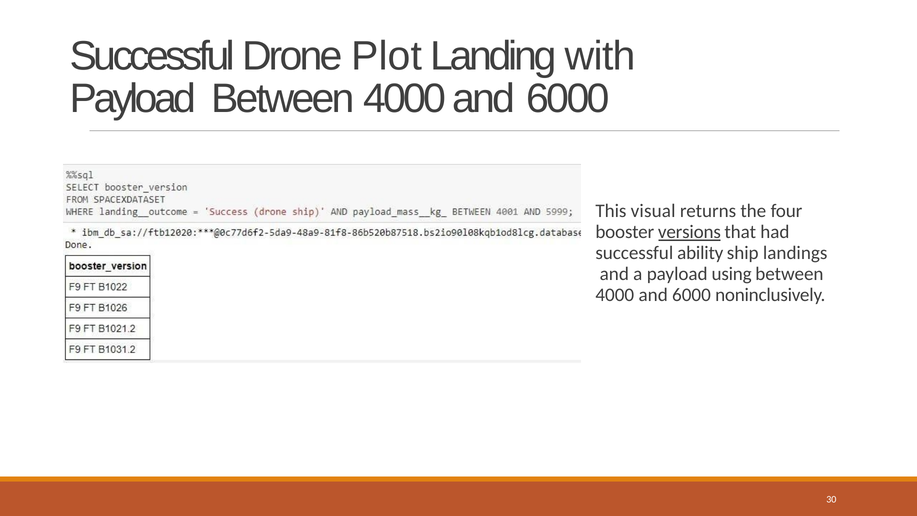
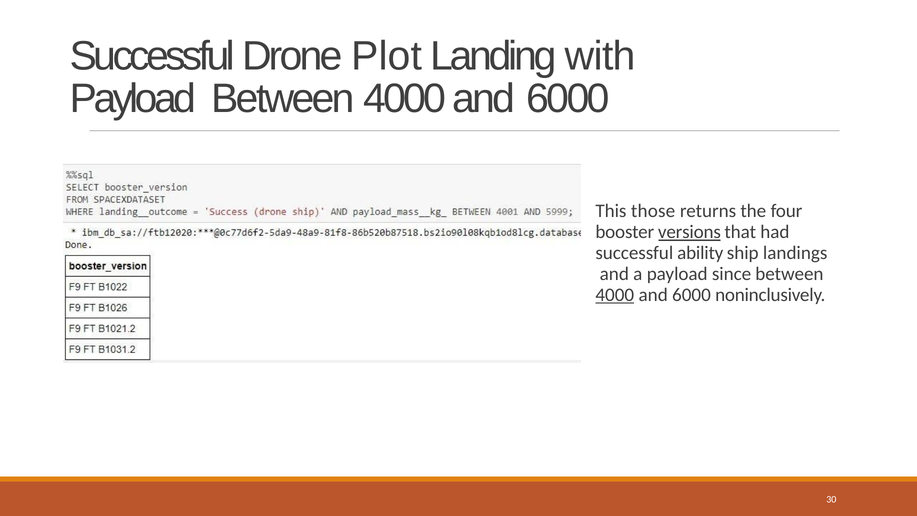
visual: visual -> those (653, 211)
using: using -> since (732, 274)
4000 underline: none -> present (615, 295)
